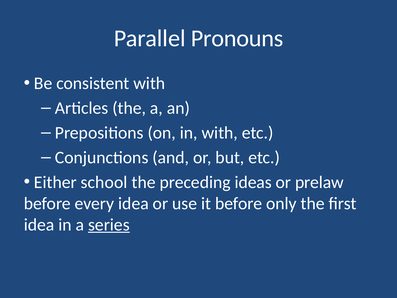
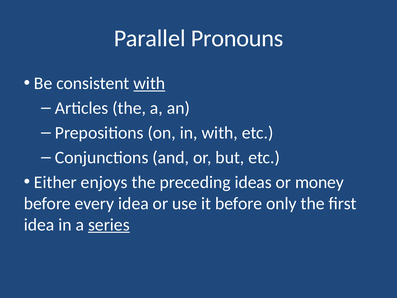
with underline: none -> present (149, 83)
school: school -> enjoys (104, 182)
prelaw: prelaw -> money (319, 182)
